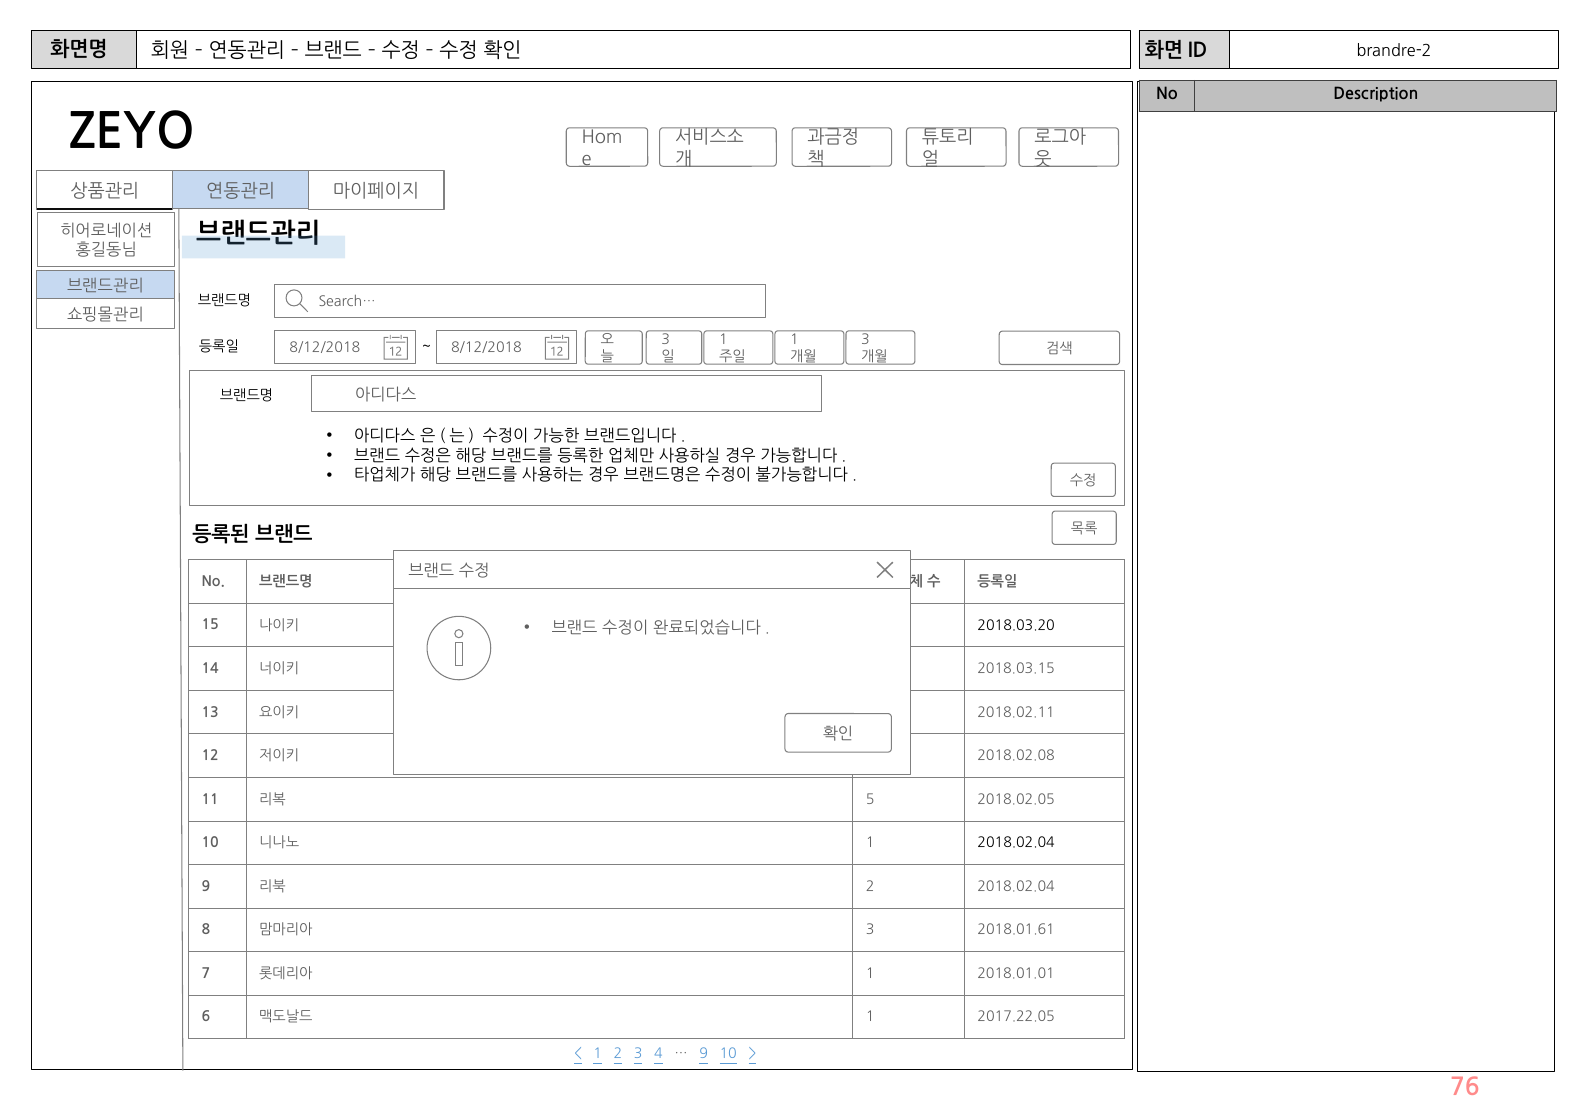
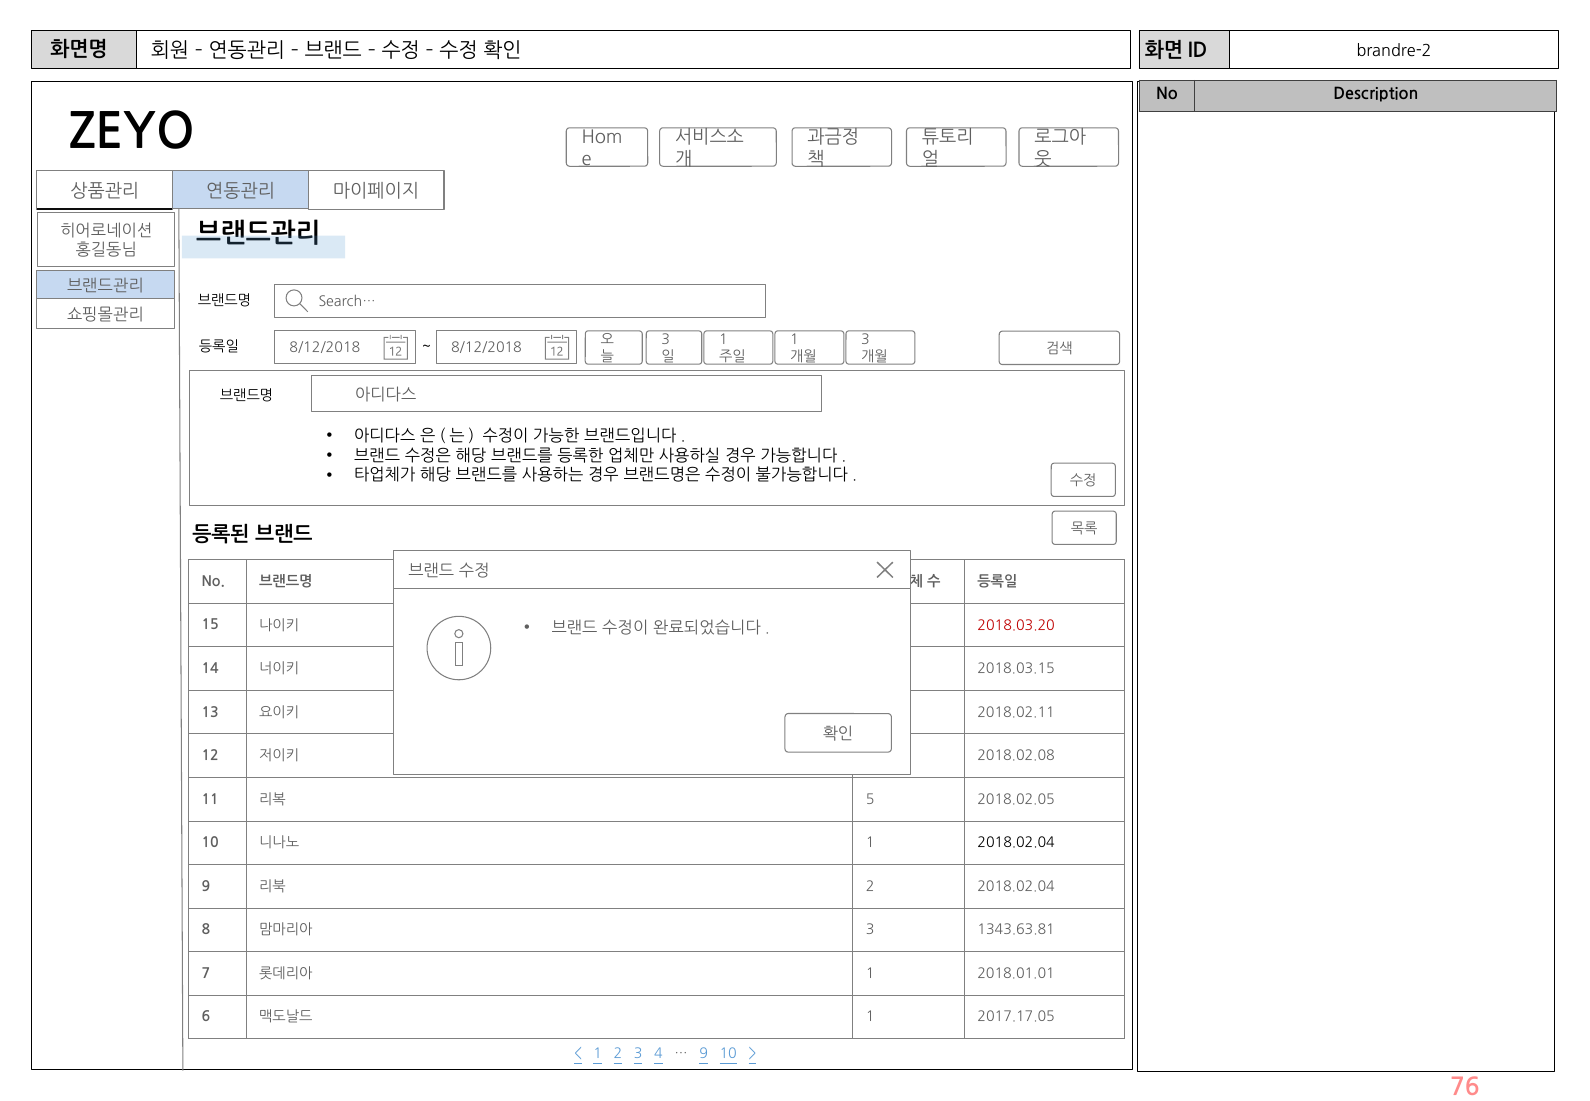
2018.03.20 colour: black -> red (1016, 625)
2018.01.61: 2018.01.61 -> 1343.63.81 (1016, 930)
2017.22.05: 2017.22.05 -> 2017.17.05 (1016, 1017)
